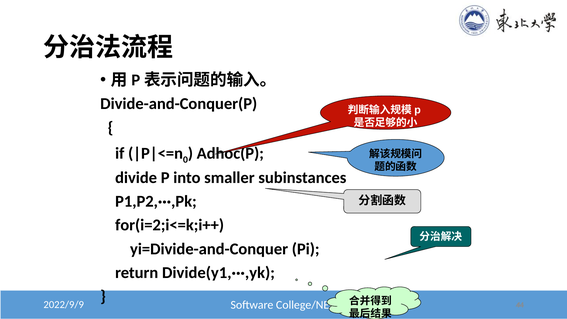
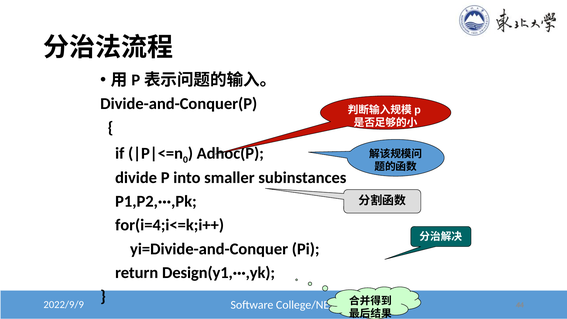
for(i=2;i<=k;i++: for(i=2;i<=k;i++ -> for(i=4;i<=k;i++ (170, 225)
Divide(y1,···,yk: Divide(y1,···,yk -> Design(y1,···,yk (218, 273)
